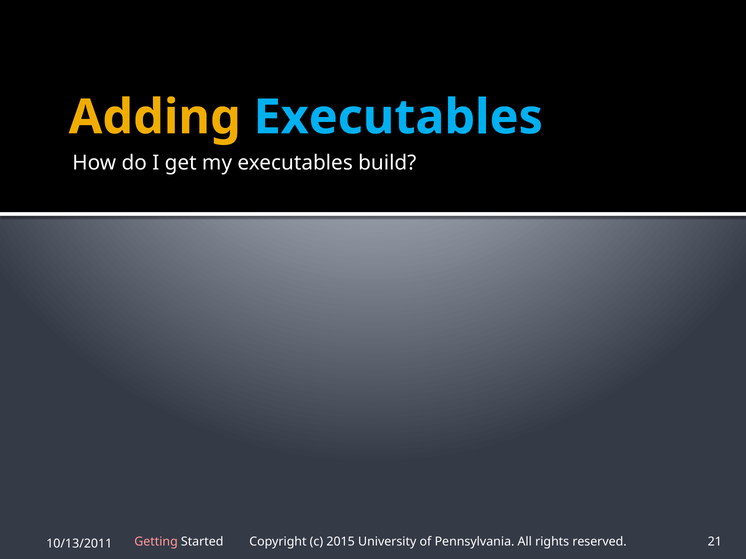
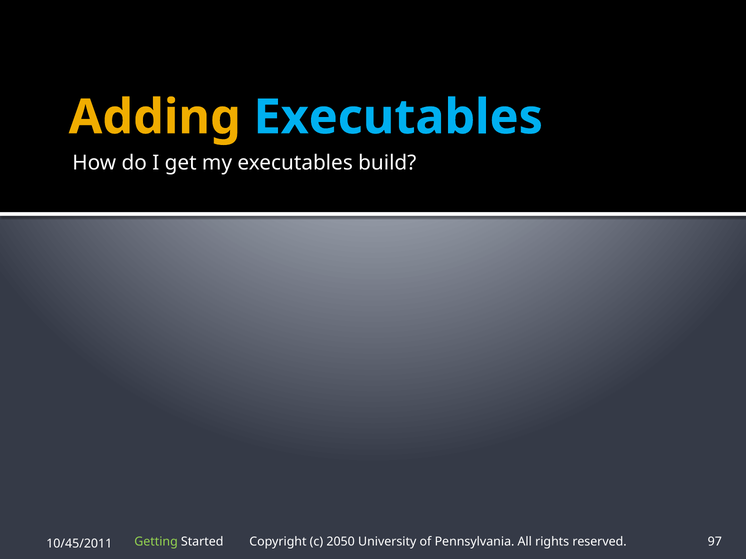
Getting colour: pink -> light green (156, 542)
2015: 2015 -> 2050 (341, 542)
21: 21 -> 97 (715, 542)
10/13/2011: 10/13/2011 -> 10/45/2011 (79, 544)
